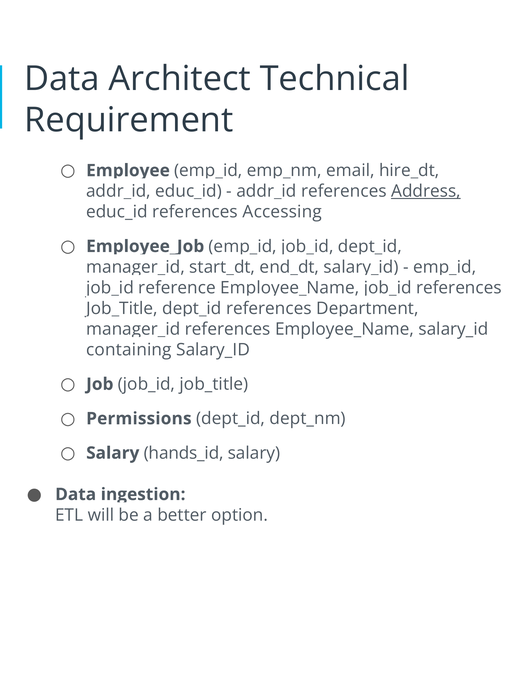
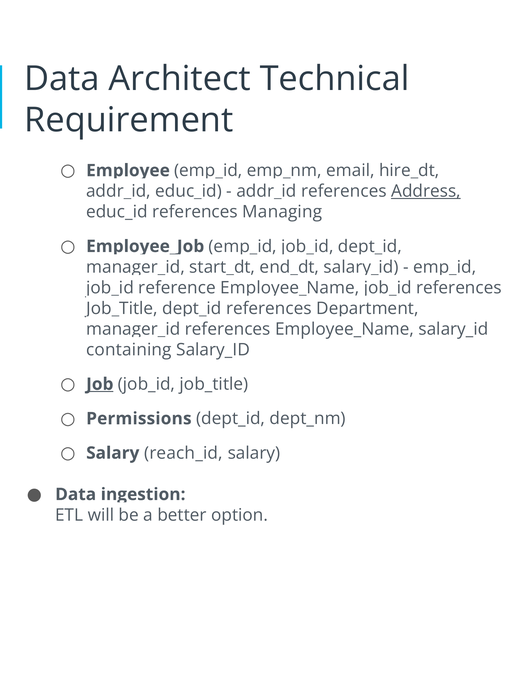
Accessing: Accessing -> Managing (282, 212)
Job underline: none -> present (100, 384)
hands_id: hands_id -> reach_id (183, 453)
